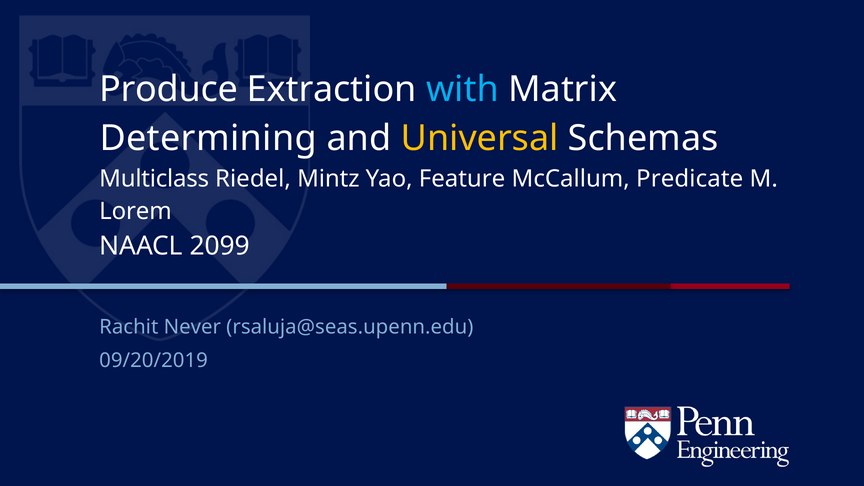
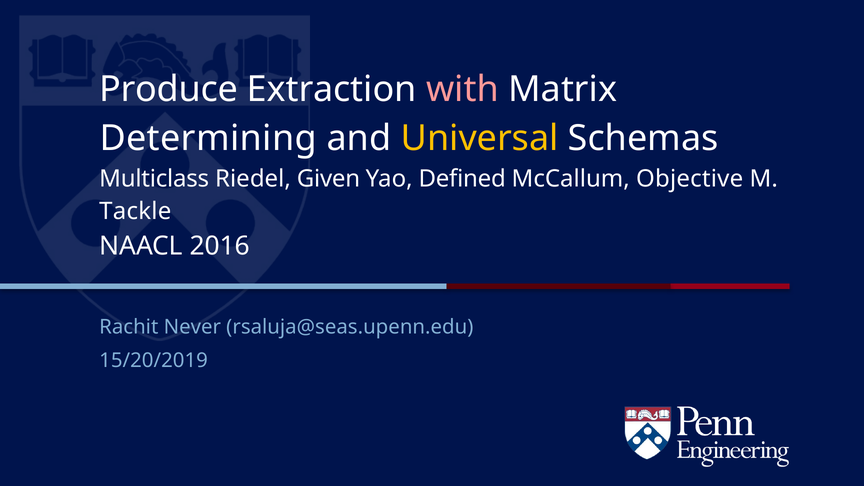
with colour: light blue -> pink (462, 89)
Mintz: Mintz -> Given (328, 179)
Feature: Feature -> Defined (462, 179)
Predicate: Predicate -> Objective (690, 179)
Lorem: Lorem -> Tackle (135, 212)
2099: 2099 -> 2016 (220, 246)
09/20/2019: 09/20/2019 -> 15/20/2019 (154, 361)
